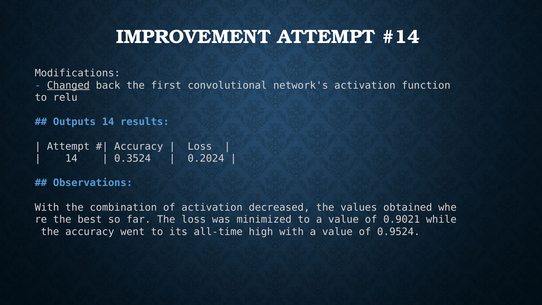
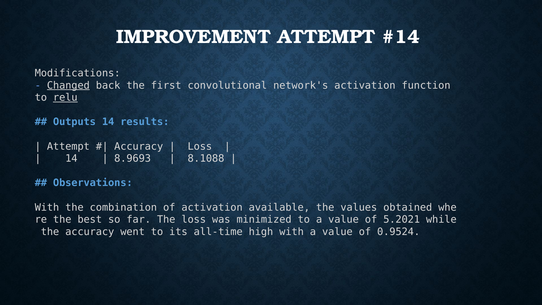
relu underline: none -> present (65, 98)
0.3524: 0.3524 -> 8.9693 (133, 158)
0.2024: 0.2024 -> 8.1088 (206, 158)
decreased: decreased -> available (279, 207)
0.9021: 0.9021 -> 5.2021 (402, 219)
